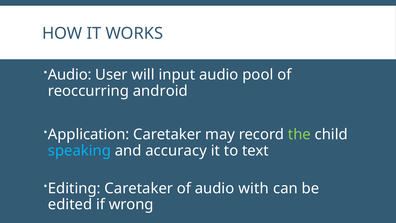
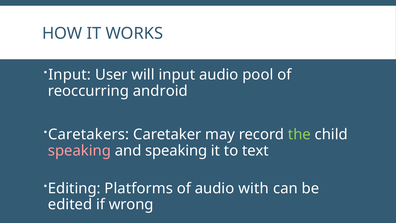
Audio: Audio -> Input (70, 75)
Application: Application -> Caretakers (89, 134)
speaking colour: light blue -> pink (79, 150)
and accuracy: accuracy -> speaking (176, 150)
Editing Caretaker: Caretaker -> Platforms (139, 188)
